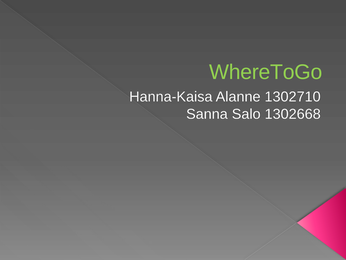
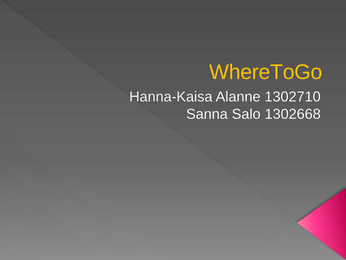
WhereToGo colour: light green -> yellow (266, 72)
